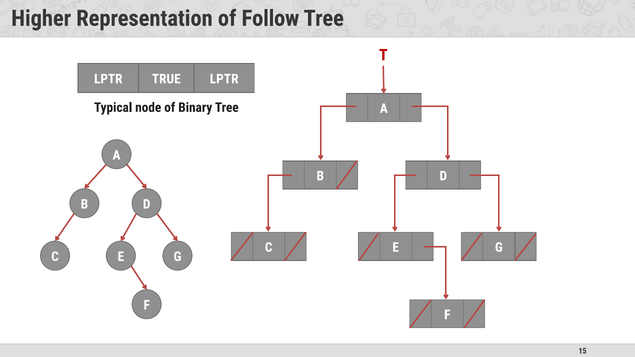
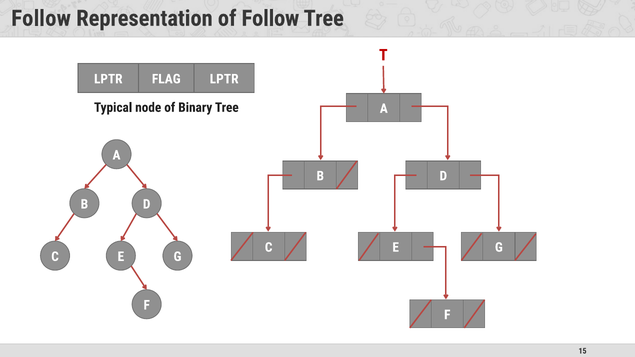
Higher: Higher -> Follow (41, 18)
TRUE: TRUE -> FLAG (166, 79)
